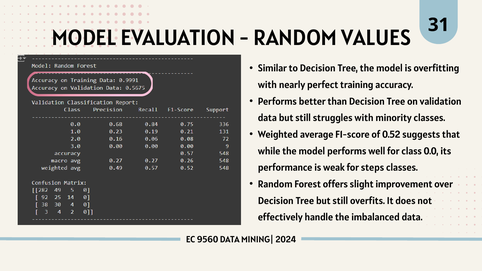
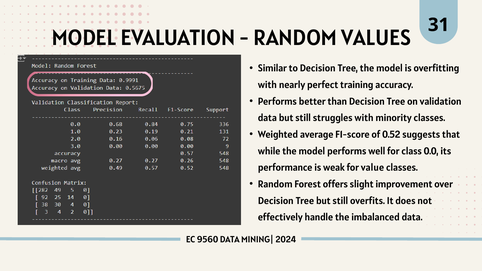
steps: steps -> value (372, 168)
